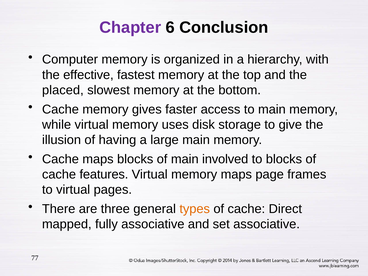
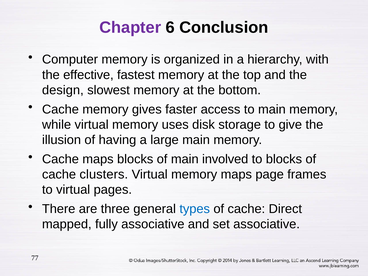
placed: placed -> design (63, 90)
features: features -> clusters (104, 174)
types colour: orange -> blue (195, 209)
